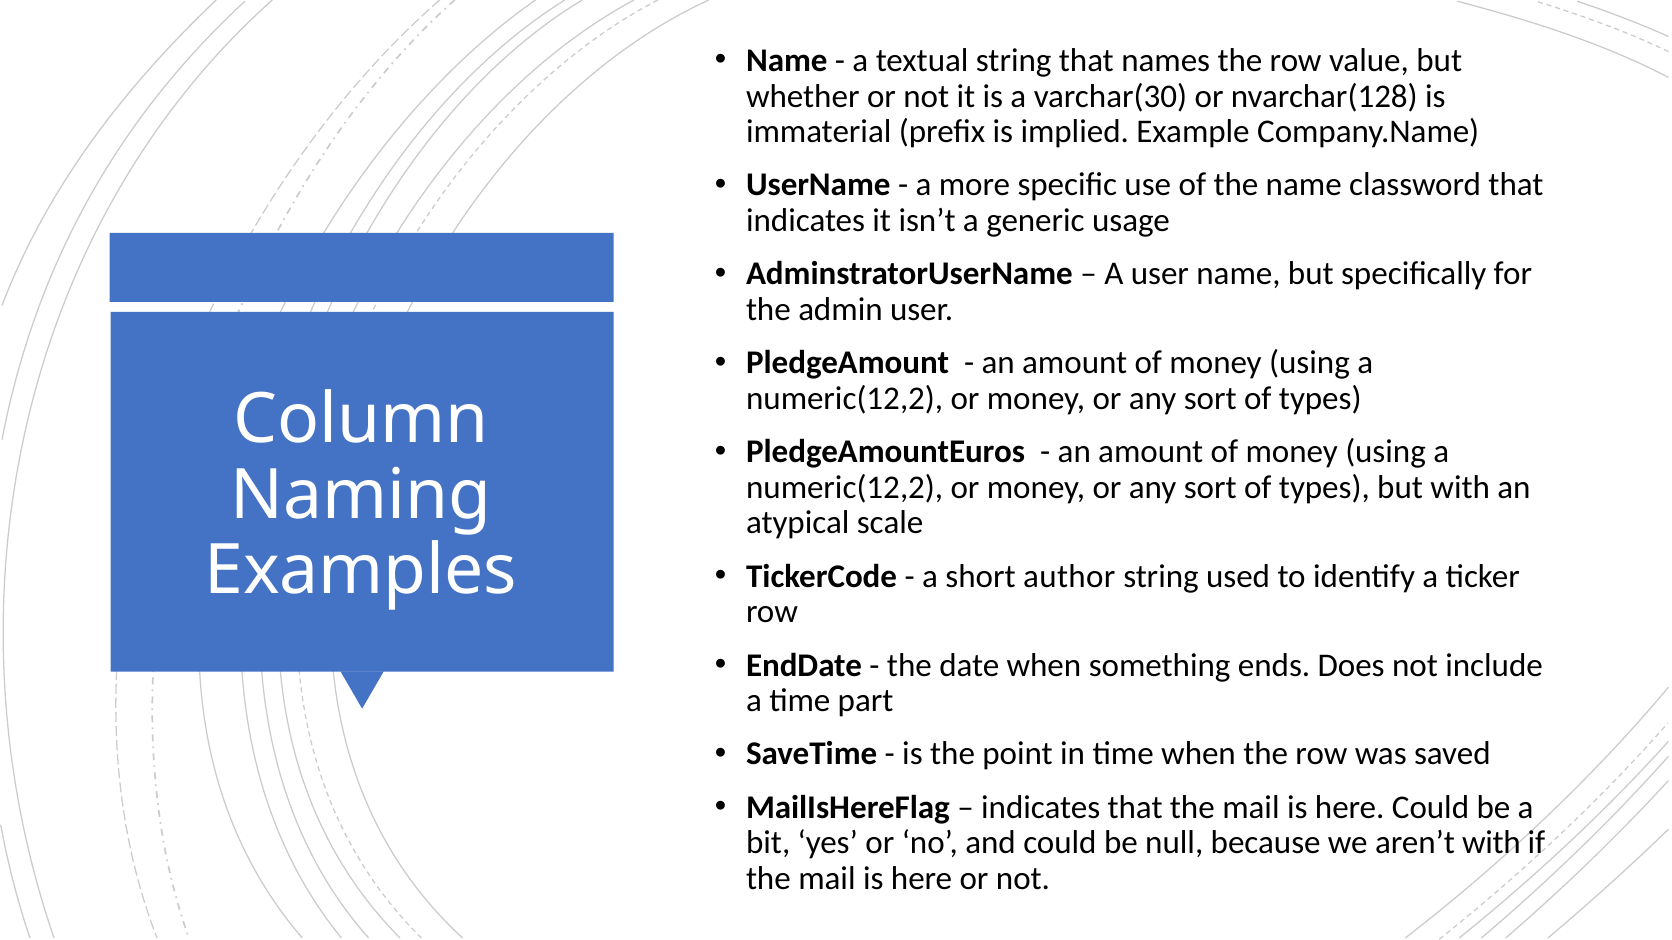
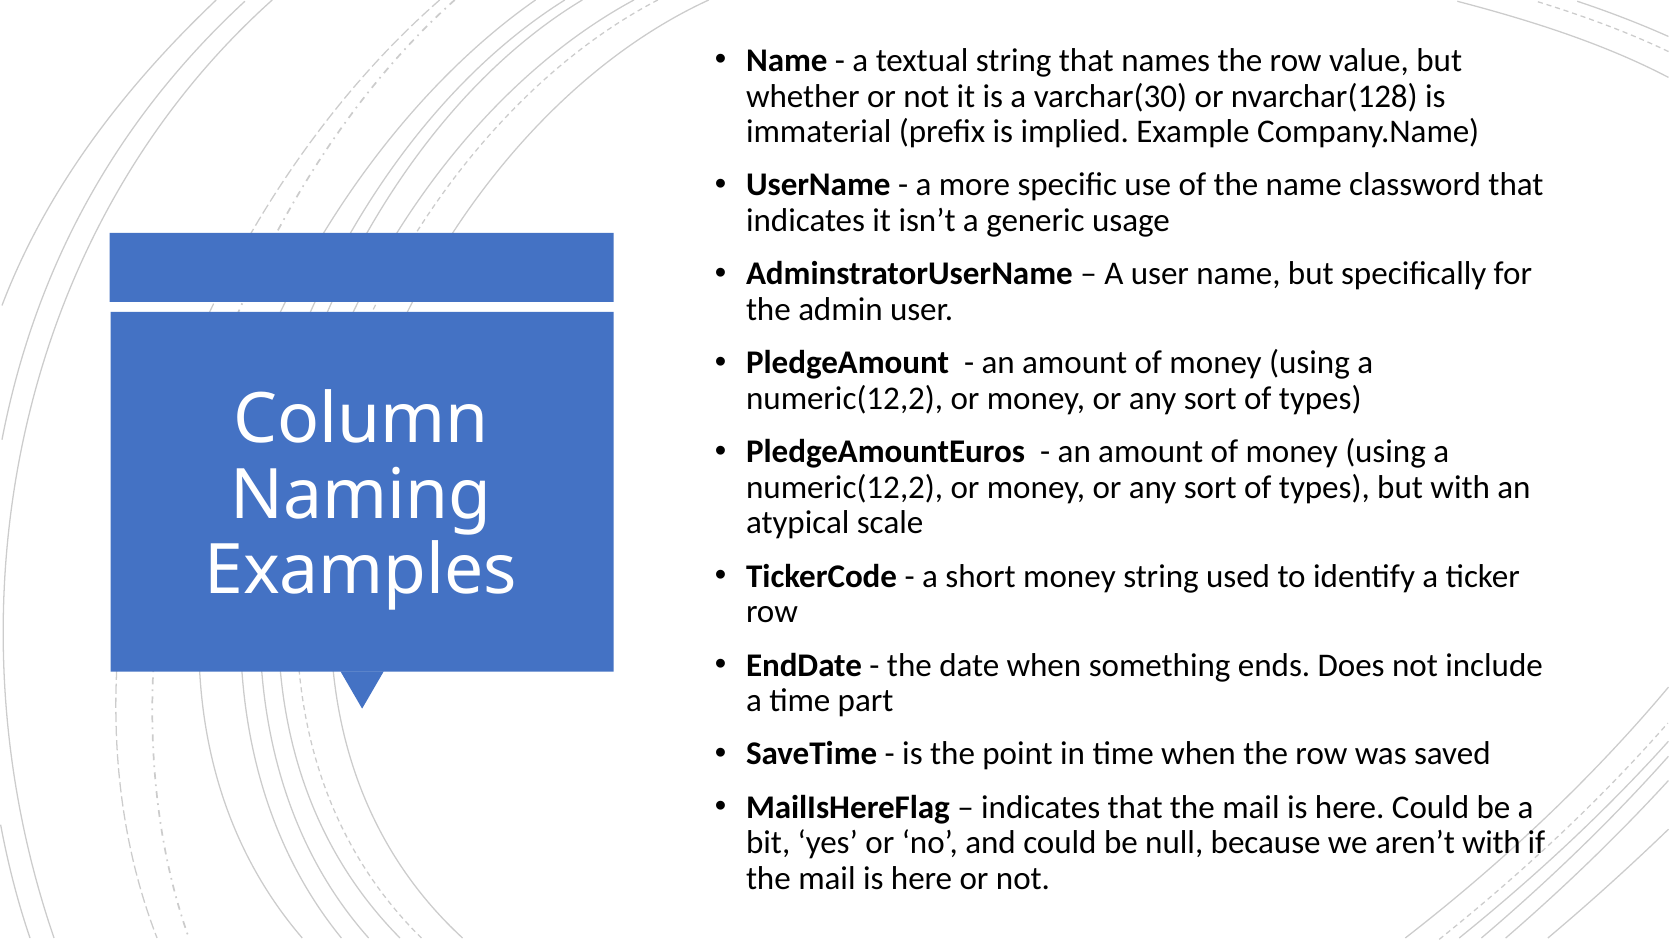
short author: author -> money (1069, 577)
